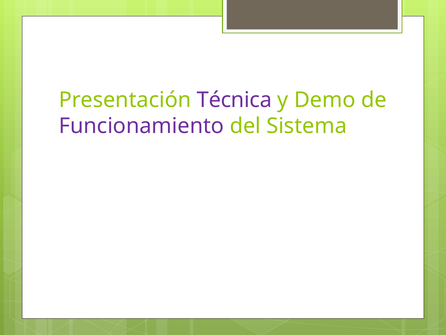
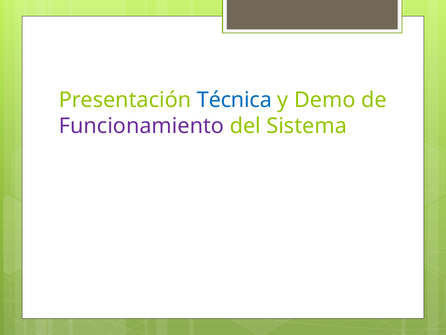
Técnica colour: purple -> blue (234, 100)
